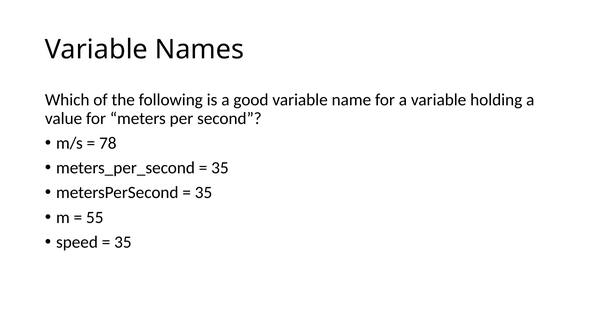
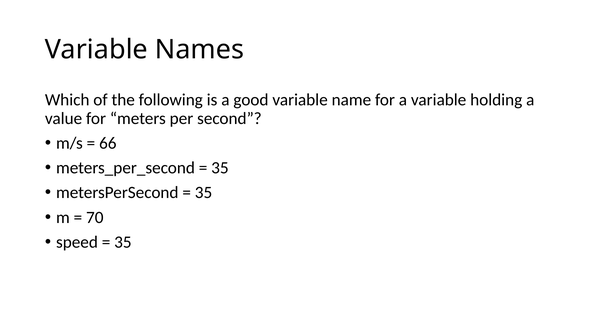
78: 78 -> 66 (108, 143)
55: 55 -> 70 (95, 217)
